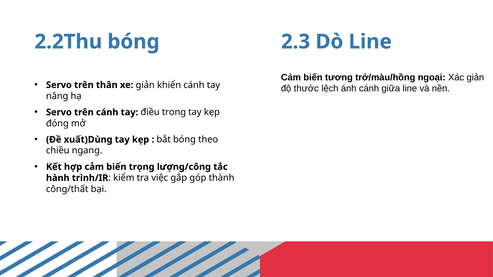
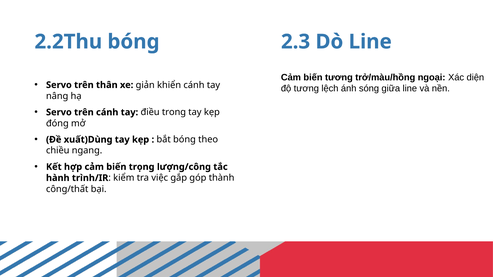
Xác giản: giản -> diện (475, 78)
độ thước: thước -> tương (306, 89)
ánh cánh: cánh -> sóng (369, 89)
